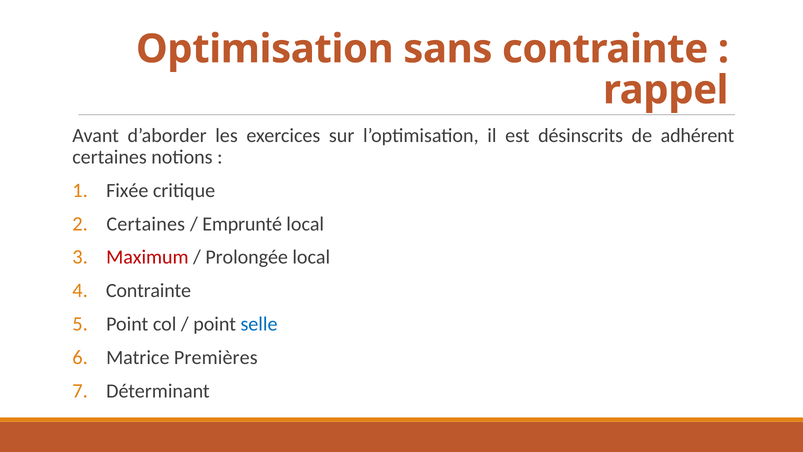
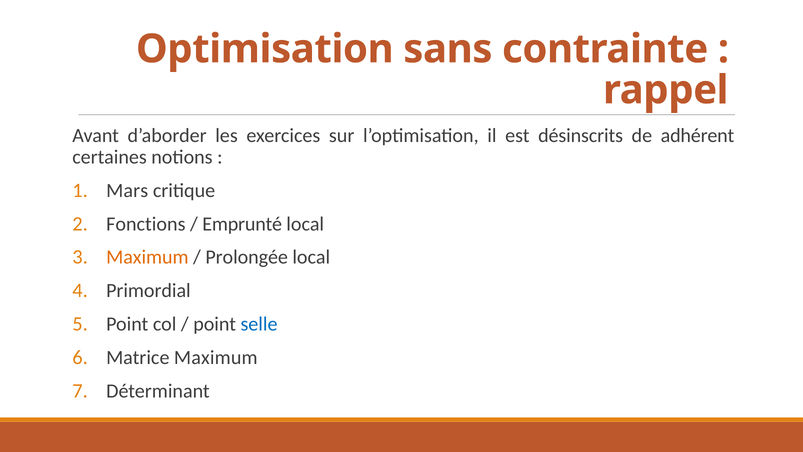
Fixée: Fixée -> Mars (127, 190)
Certaines: Certaines -> Fonctions (146, 224)
Maximum colour: red -> orange (147, 257)
Contrainte: Contrainte -> Primordial (148, 291)
Matrice Premières: Premières -> Maximum (216, 357)
